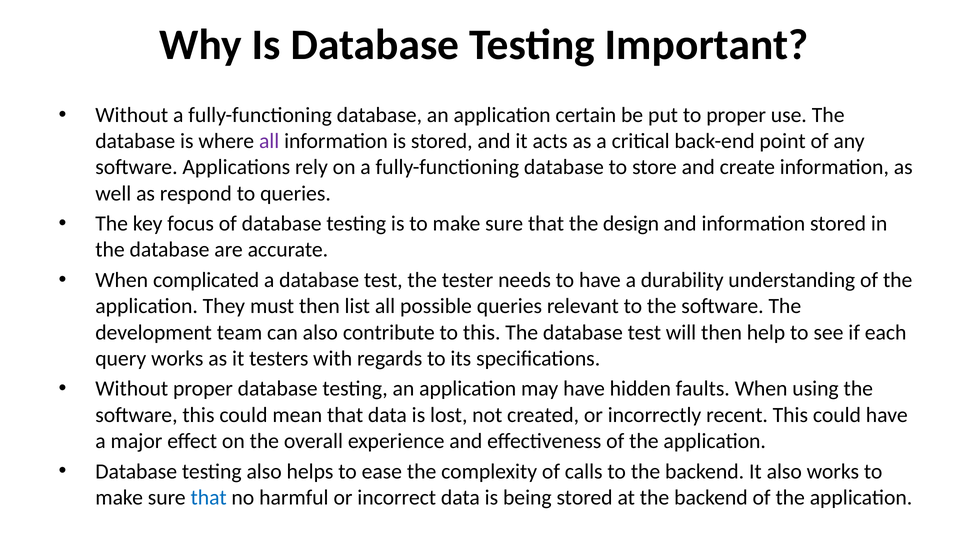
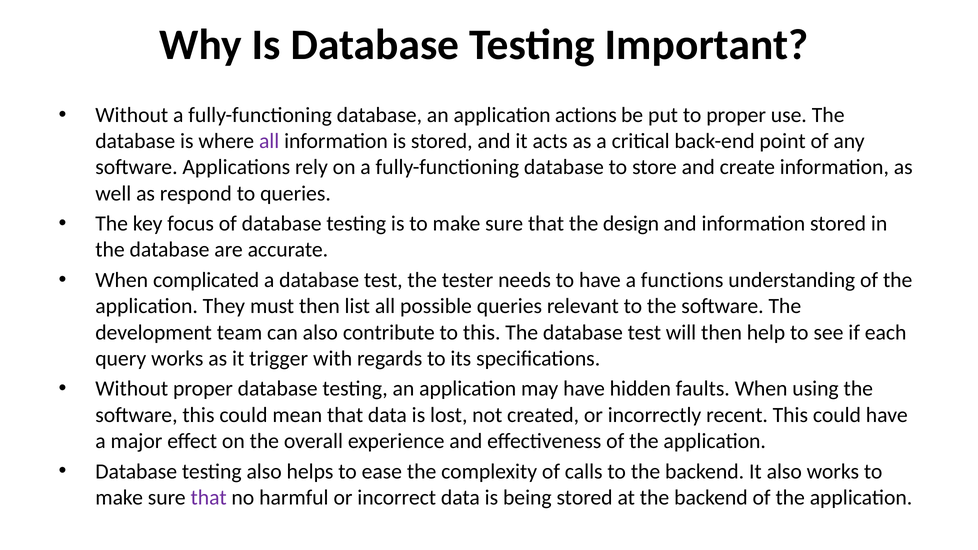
certain: certain -> actions (586, 115)
durability: durability -> functions (682, 280)
testers: testers -> trigger (279, 359)
that colour: blue -> purple (209, 498)
